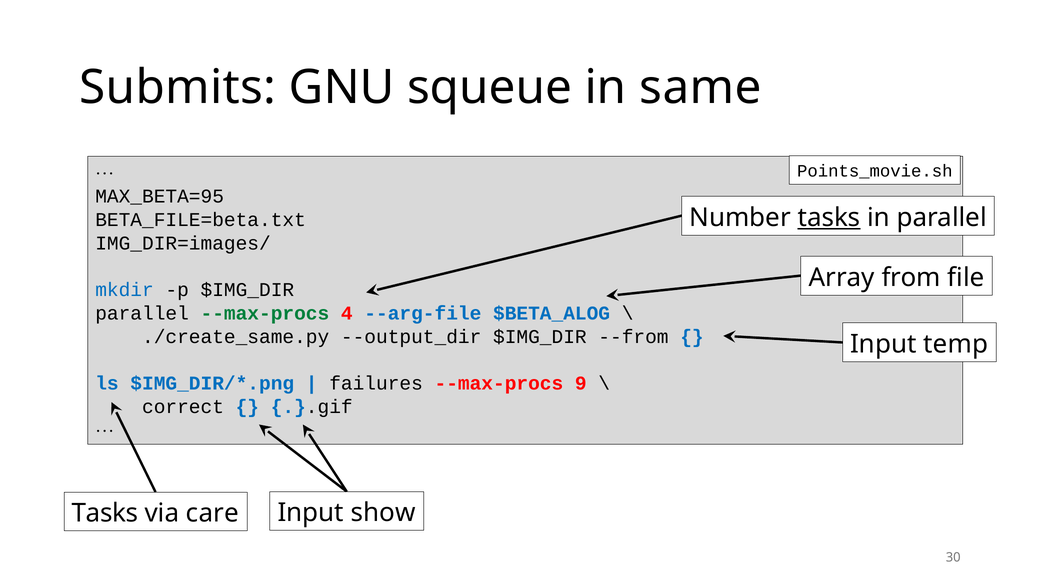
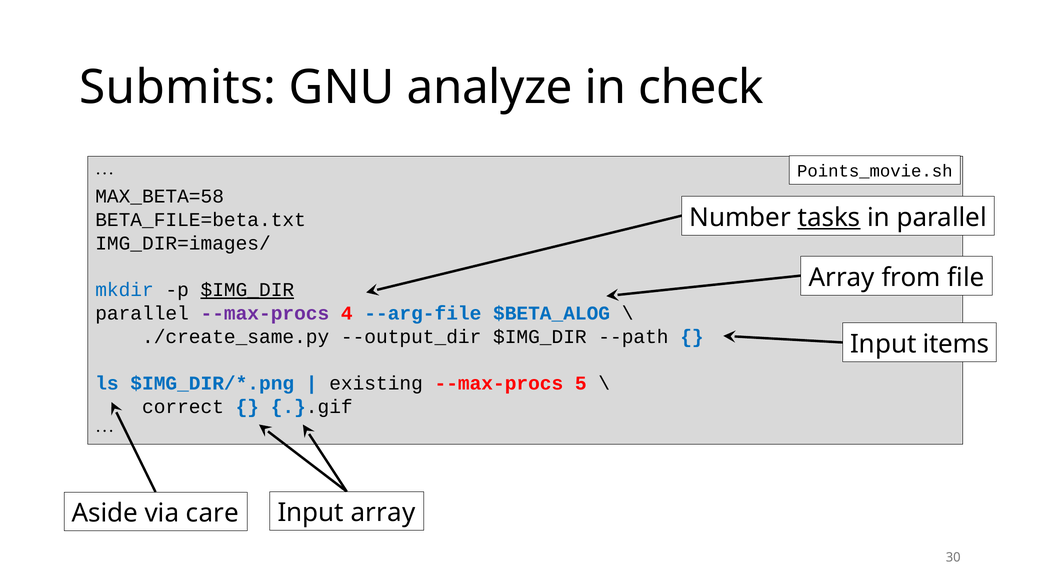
squeue: squeue -> analyze (490, 87)
same: same -> check (701, 87)
MAX_BETA=95: MAX_BETA=95 -> MAX_BETA=58 (160, 196)
$IMG_DIR underline: none -> present (247, 290)
--max-procs colour: green -> purple (265, 313)
--from: --from -> --path (633, 337)
temp: temp -> items (956, 344)
failures: failures -> existing (376, 384)
9: 9 -> 5 (581, 384)
Input show: show -> array (383, 513)
Tasks: Tasks -> Aside (105, 513)
